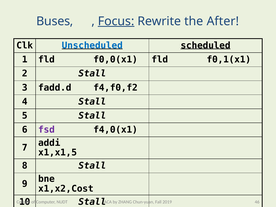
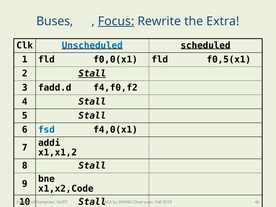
After: After -> Extra (223, 21)
f0,1(x1: f0,1(x1 -> f0,5(x1 (229, 60)
Stall underline: none -> present (92, 74)
fsd colour: purple -> blue (46, 130)
x1,x1,5: x1,x1,5 -> x1,x1,2 (58, 153)
x1,x2,Cost: x1,x2,Cost -> x1,x2,Code (66, 189)
